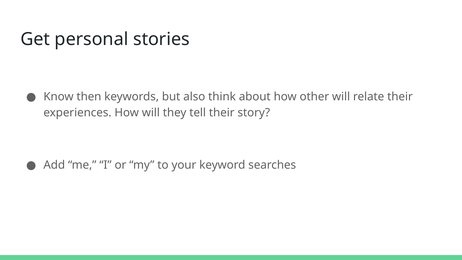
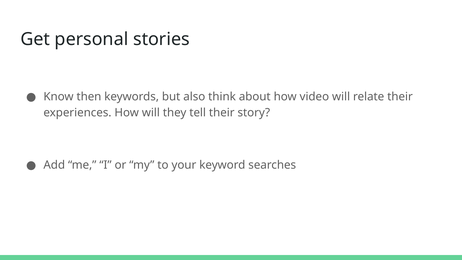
other: other -> video (314, 97)
